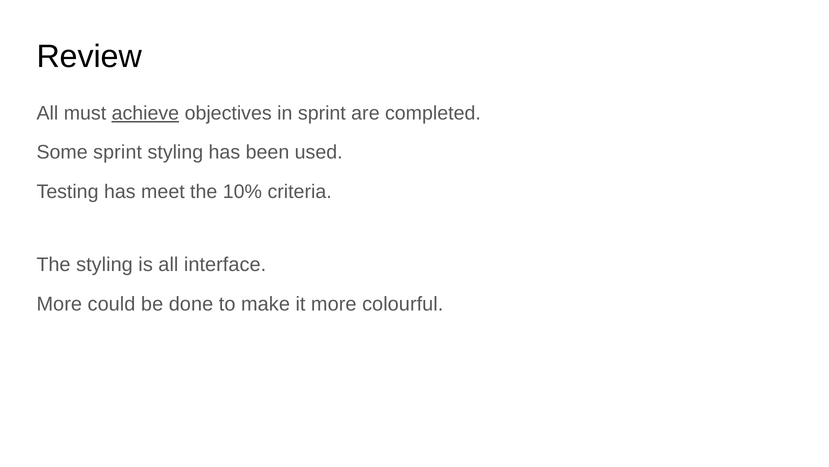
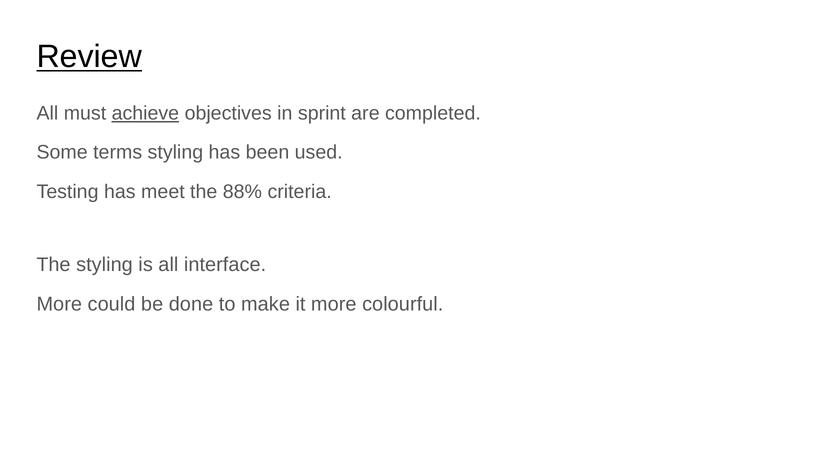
Review underline: none -> present (89, 57)
Some sprint: sprint -> terms (118, 152)
10%: 10% -> 88% (242, 191)
